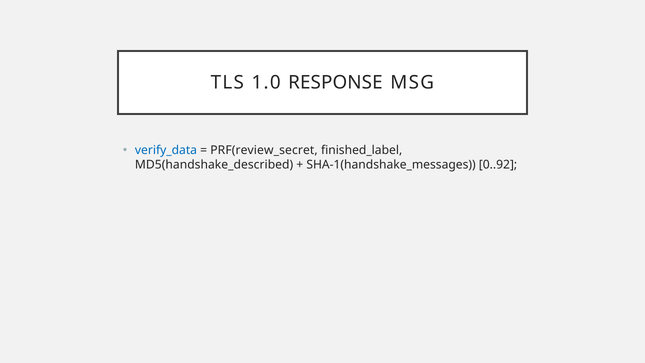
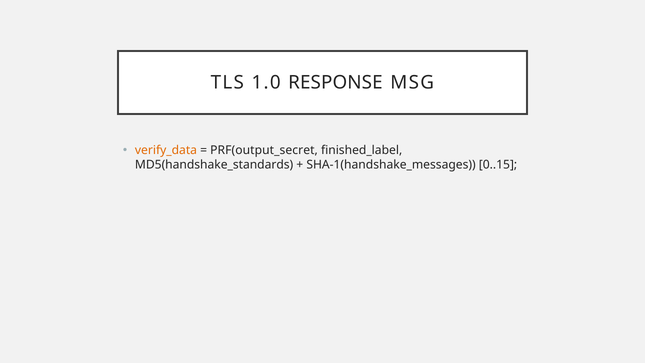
verify_data colour: blue -> orange (166, 150)
PRF(review_secret: PRF(review_secret -> PRF(output_secret (264, 150)
MD5(handshake_described: MD5(handshake_described -> MD5(handshake_standards (214, 165)
0..92: 0..92 -> 0..15 (498, 165)
